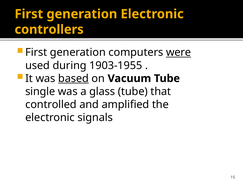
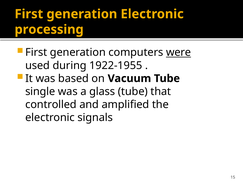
controllers: controllers -> processing (49, 29)
1903-1955: 1903-1955 -> 1922-1955 (116, 65)
based underline: present -> none (73, 78)
